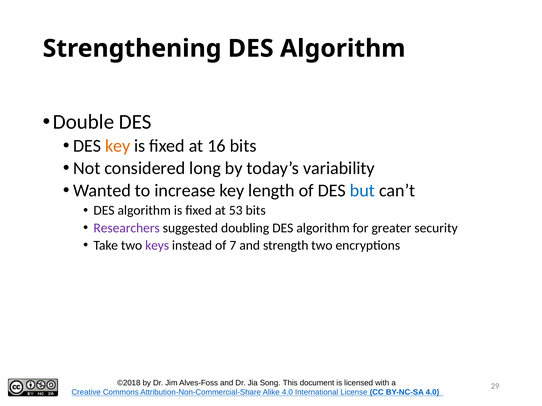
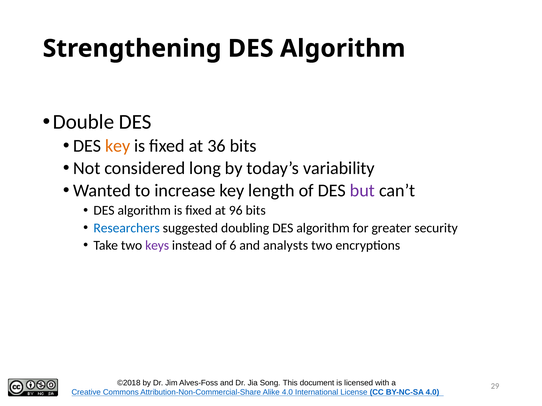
16: 16 -> 36 (217, 146)
but colour: blue -> purple (362, 191)
53: 53 -> 96 (236, 211)
Researchers colour: purple -> blue (127, 228)
7: 7 -> 6 (233, 246)
strength: strength -> analysts (286, 246)
